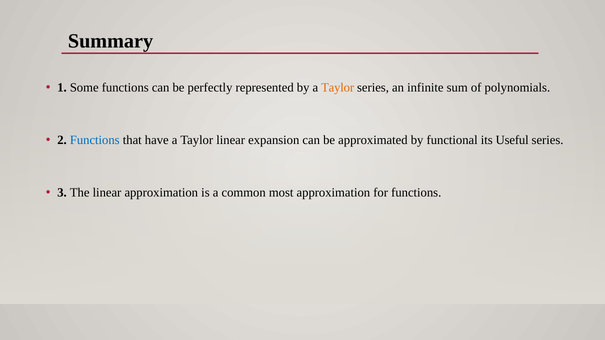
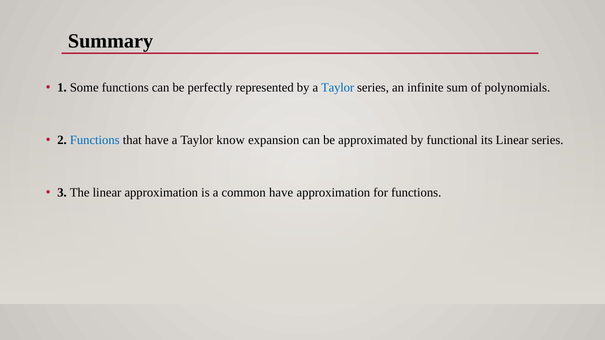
Taylor colour: orange -> blue (338, 88)
Taylor linear: linear -> know (231, 140)
its Useful: Useful -> Linear (512, 140)
common most: most -> have (281, 193)
